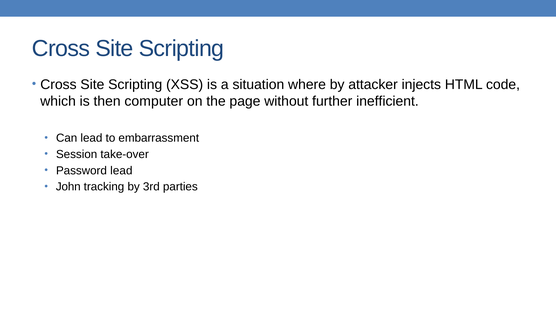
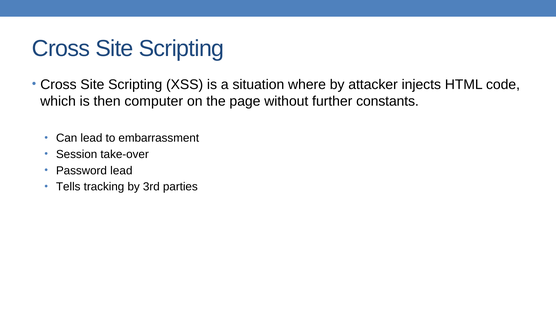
inefficient: inefficient -> constants (387, 101)
John: John -> Tells (68, 187)
